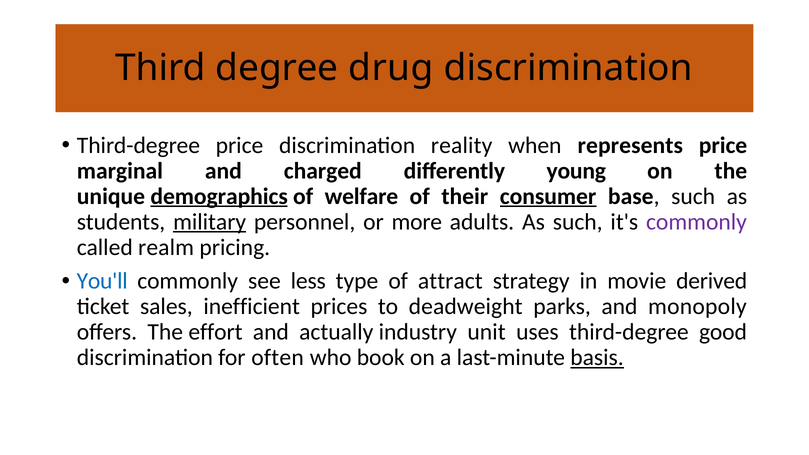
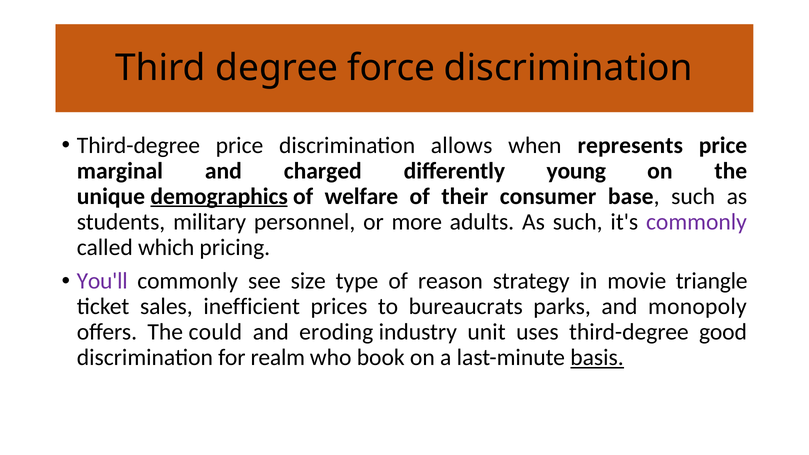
drug: drug -> force (391, 68)
reality: reality -> allows (462, 145)
consumer underline: present -> none (548, 196)
military underline: present -> none (210, 222)
realm: realm -> which (166, 247)
You'll colour: blue -> purple (102, 281)
less: less -> size (308, 281)
attract: attract -> reason (450, 281)
derived: derived -> triangle (712, 281)
deadweight: deadweight -> bureaucrats (466, 307)
effort: effort -> could (215, 332)
actually: actually -> eroding (336, 332)
often: often -> realm (278, 358)
